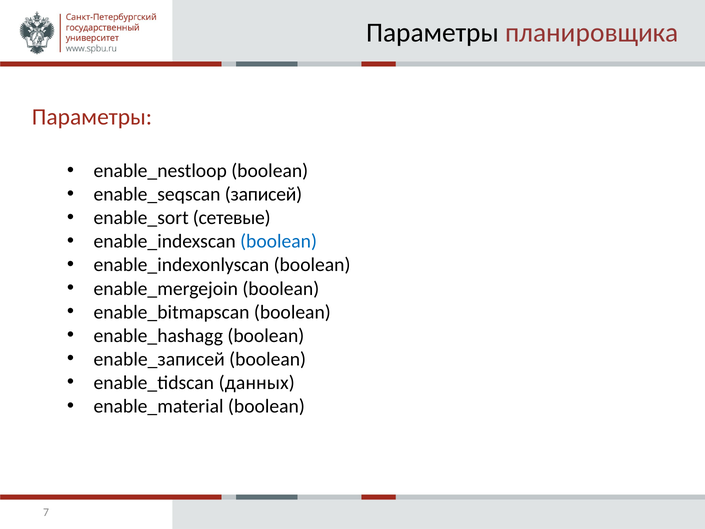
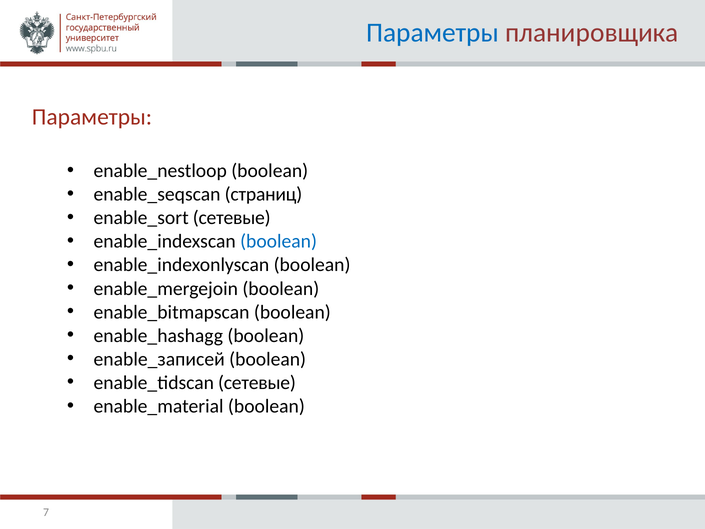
Параметры colour: black -> blue (433, 33)
записей: записей -> страниц (263, 194)
enable_tidscan данных: данных -> сетевые (257, 382)
